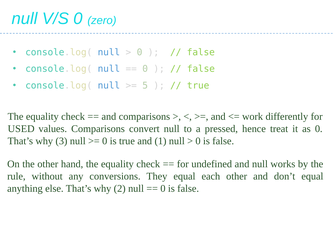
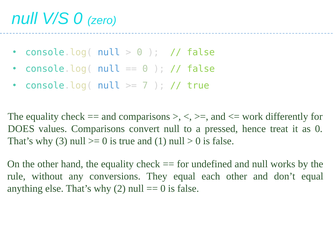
5: 5 -> 7 (145, 86)
USED: USED -> DOES (21, 129)
